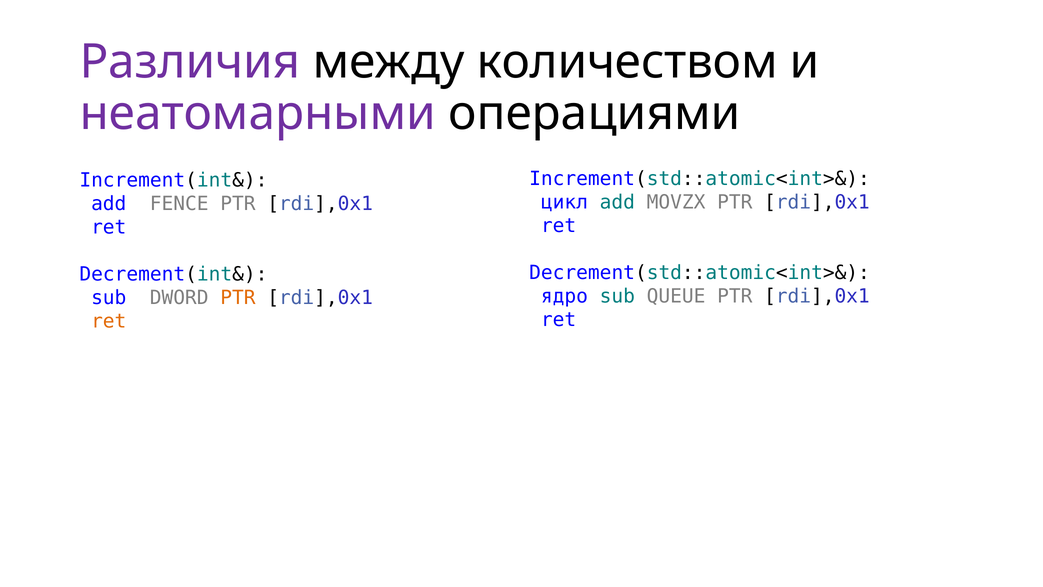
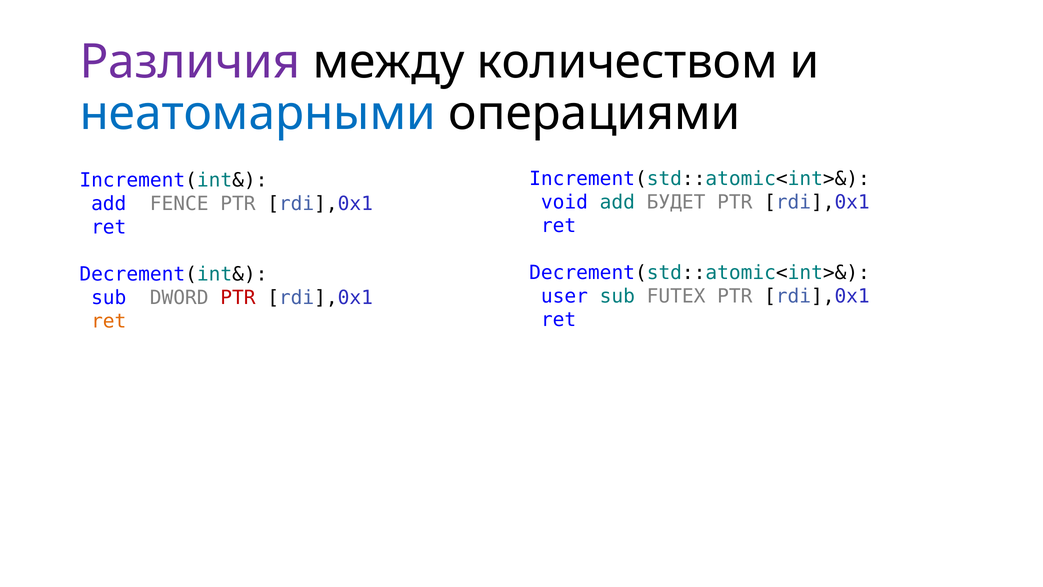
неатомарными colour: purple -> blue (258, 113)
цикл: цикл -> void (564, 202)
MOVZX: MOVZX -> БУДЕТ (676, 202)
ядро: ядро -> user (564, 296)
QUEUE: QUEUE -> FUTEX (676, 296)
PTR colour: orange -> red (238, 297)
